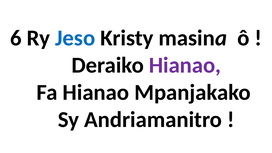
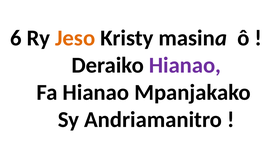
Jeso colour: blue -> orange (75, 38)
